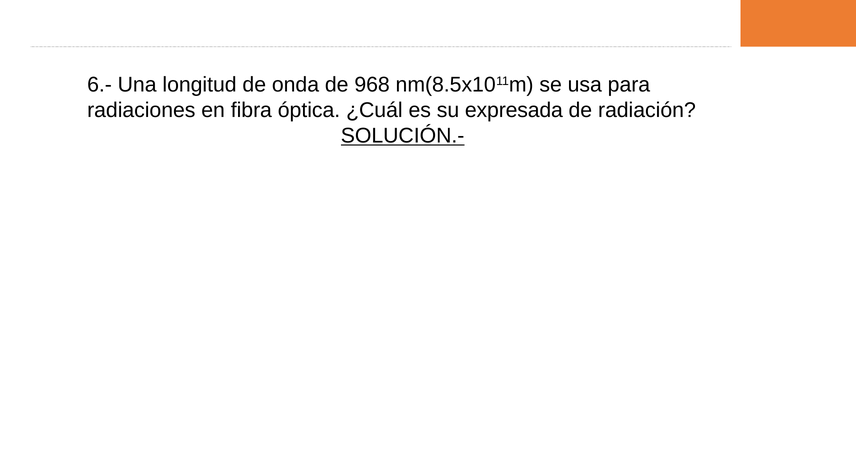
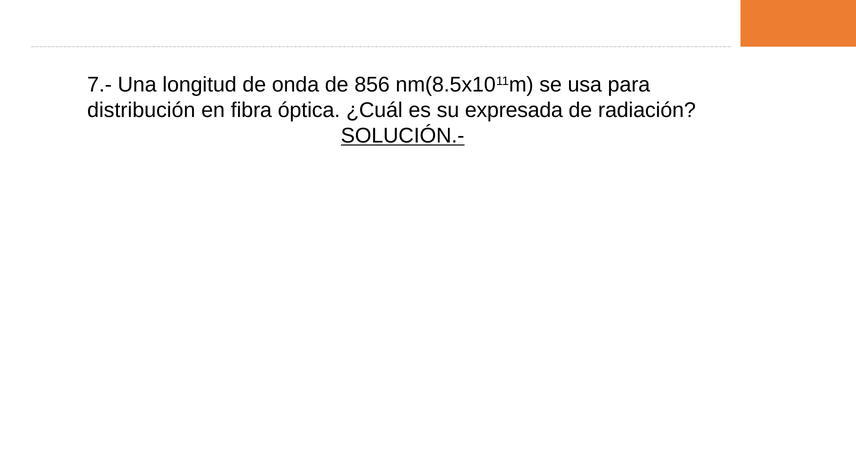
6.-: 6.- -> 7.- (100, 85)
968: 968 -> 856 (372, 85)
radiaciones: radiaciones -> distribución (141, 110)
